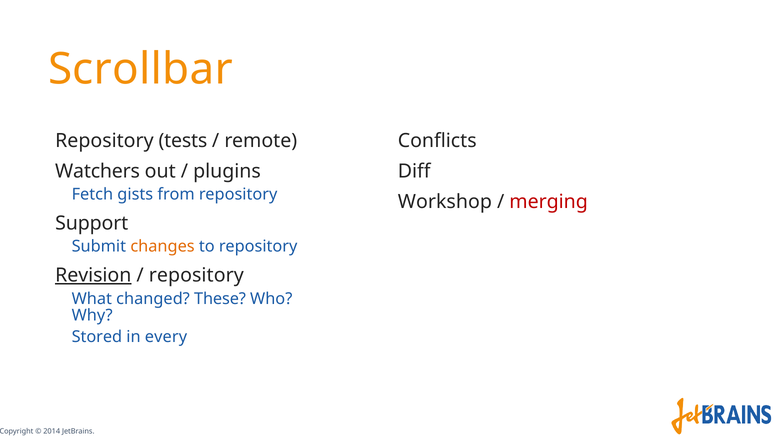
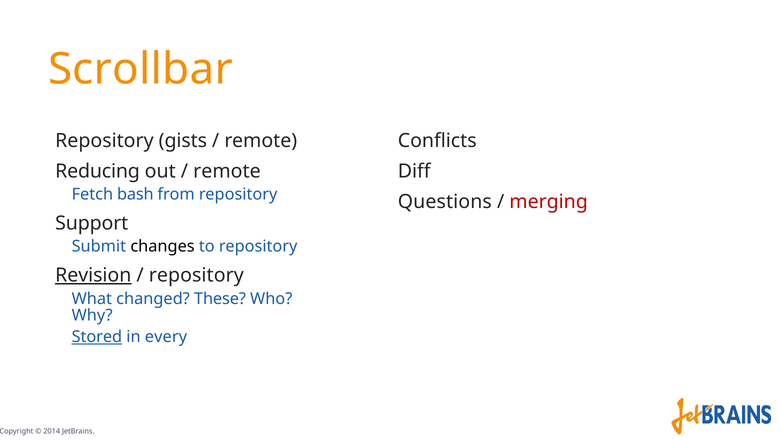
tests: tests -> gists (183, 141)
Watchers: Watchers -> Reducing (98, 171)
plugins: plugins -> remote (227, 171)
gists: gists -> bash (135, 195)
Workshop: Workshop -> Questions (445, 202)
changes colour: orange -> black (163, 247)
Stored underline: none -> present (97, 337)
